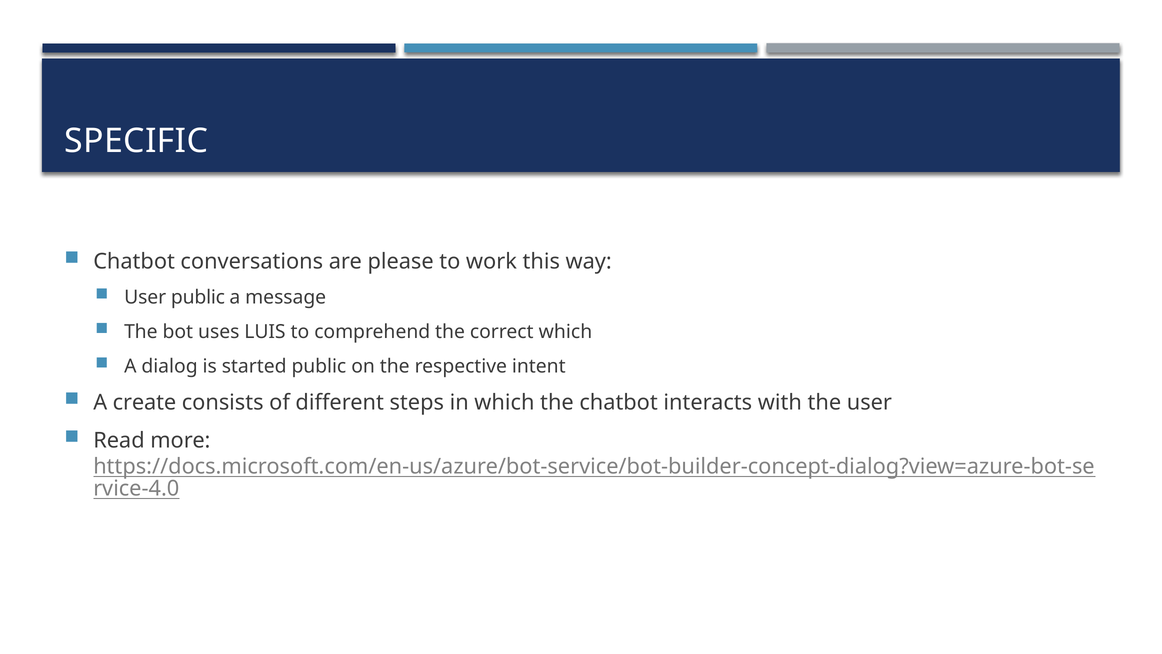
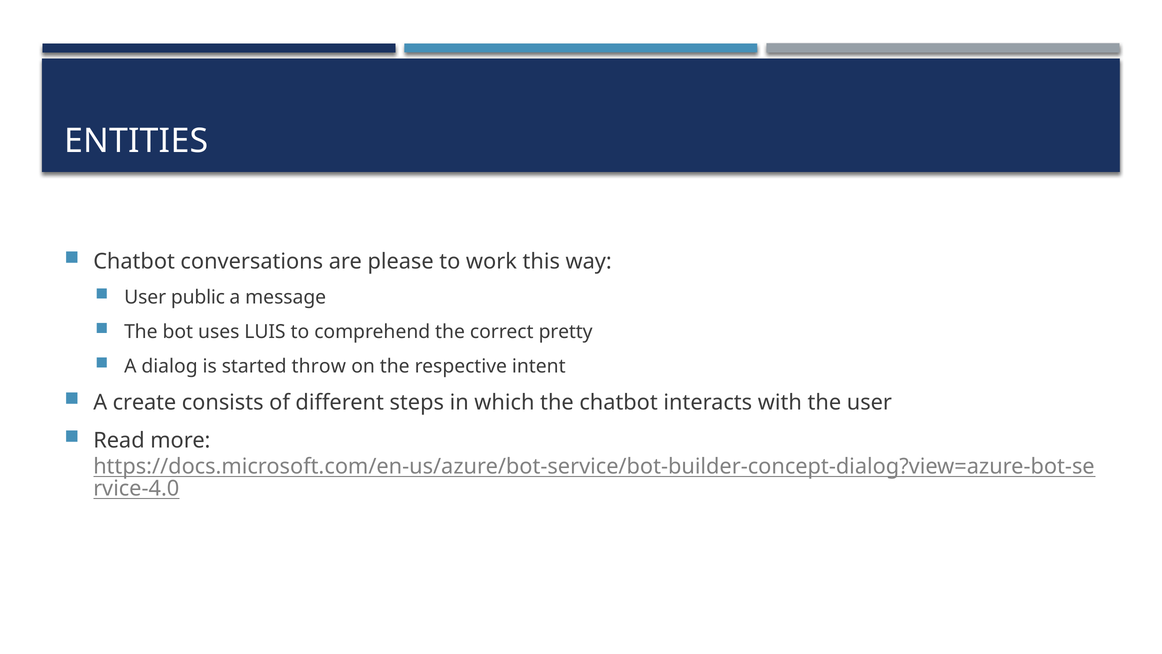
SPECIFIC: SPECIFIC -> ENTITIES (136, 141)
correct which: which -> pretty (566, 332)
started public: public -> throw (319, 366)
